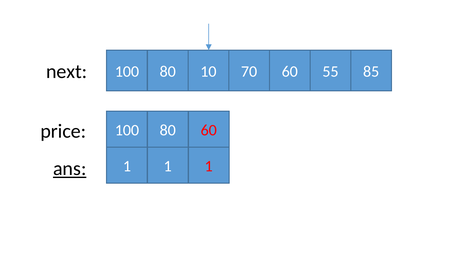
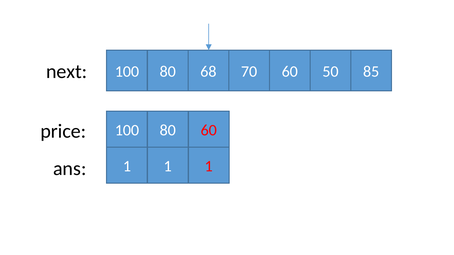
10: 10 -> 68 (208, 72)
55: 55 -> 50 (330, 72)
ans underline: present -> none (70, 169)
